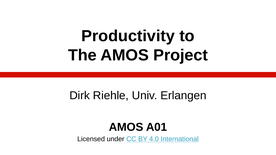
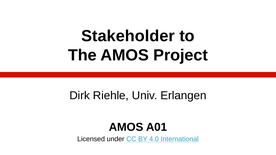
Productivity: Productivity -> Stakeholder (128, 36)
